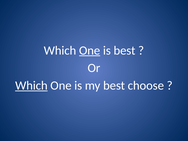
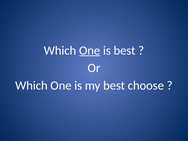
Which underline: present -> none (31, 86)
